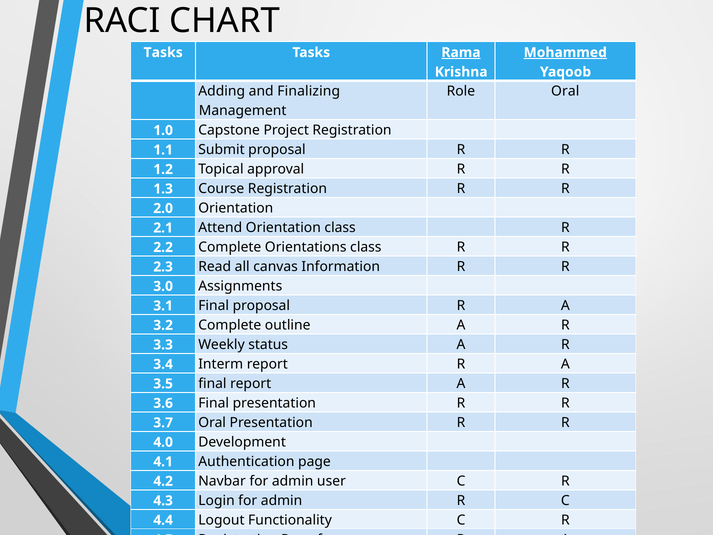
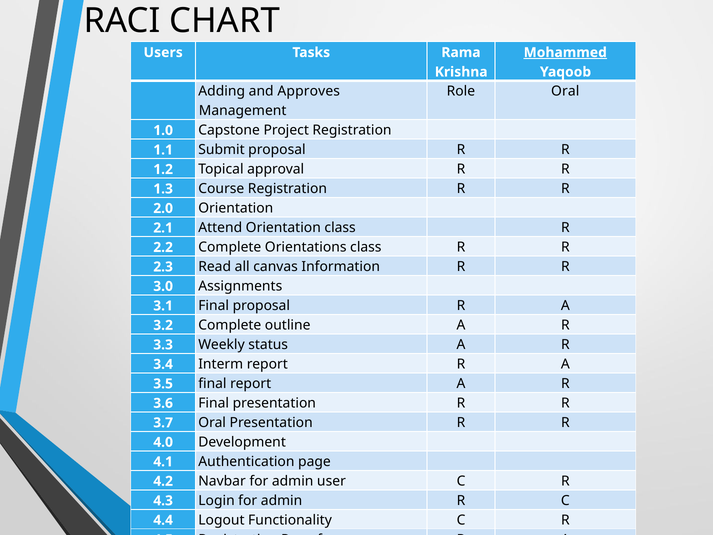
Tasks: Tasks -> Users (163, 52)
Rama underline: present -> none (461, 52)
Finalizing: Finalizing -> Approves (309, 91)
